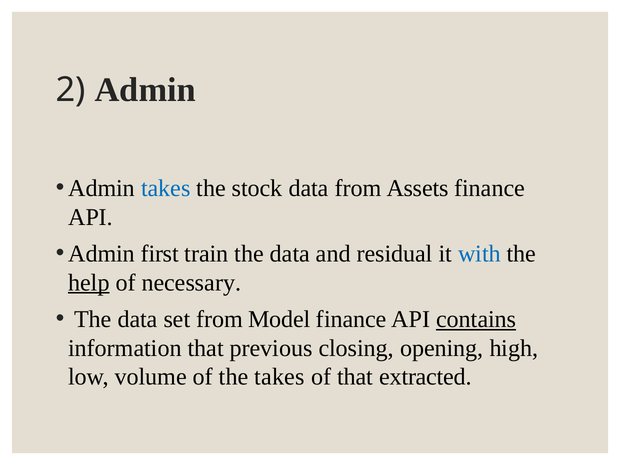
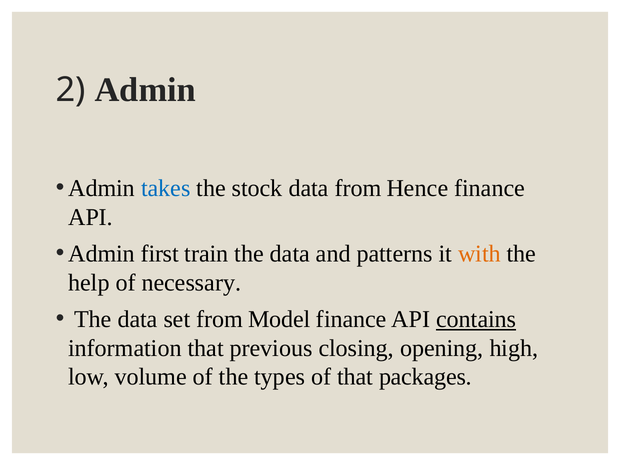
Assets: Assets -> Hence (417, 188)
residual: residual -> patterns (395, 254)
with colour: blue -> orange (479, 254)
help underline: present -> none (89, 283)
the takes: takes -> types (280, 377)
extracted: extracted -> packages (426, 377)
